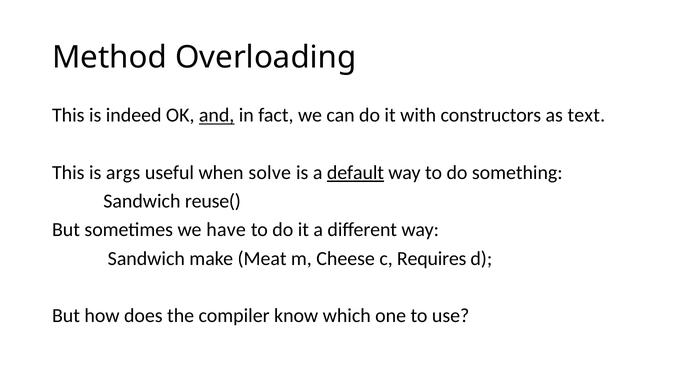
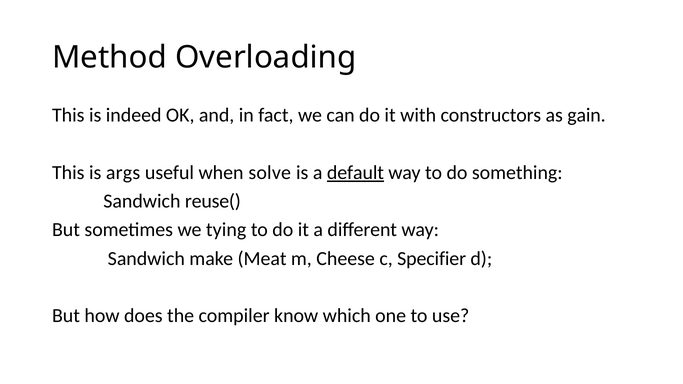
and underline: present -> none (217, 115)
text: text -> gain (587, 115)
have: have -> tying (226, 230)
Requires: Requires -> Specifier (432, 259)
